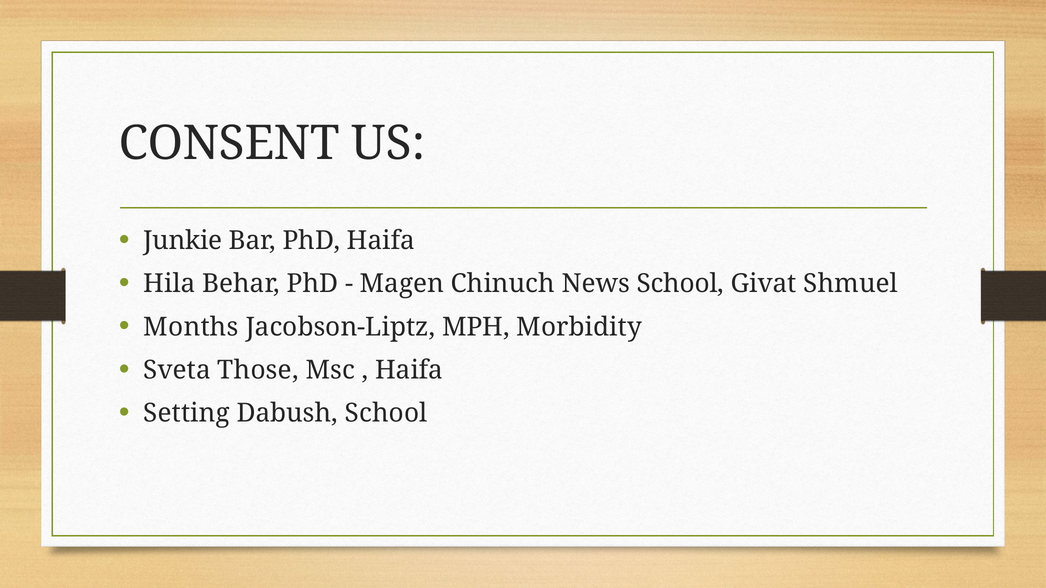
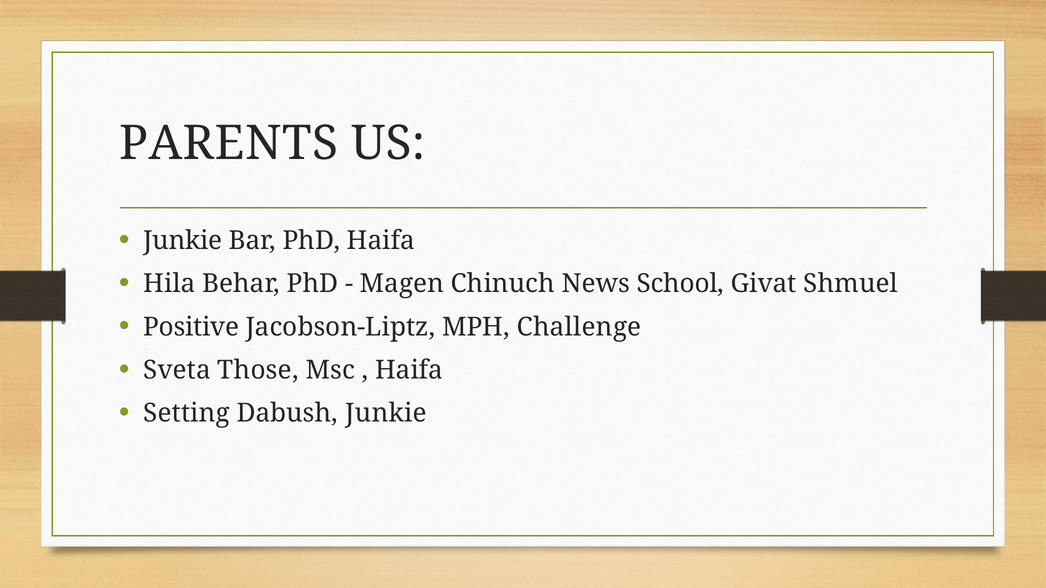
CONSENT: CONSENT -> PARENTS (229, 144)
Months: Months -> Positive (191, 327)
Morbidity: Morbidity -> Challenge (579, 327)
Dabush School: School -> Junkie (386, 413)
